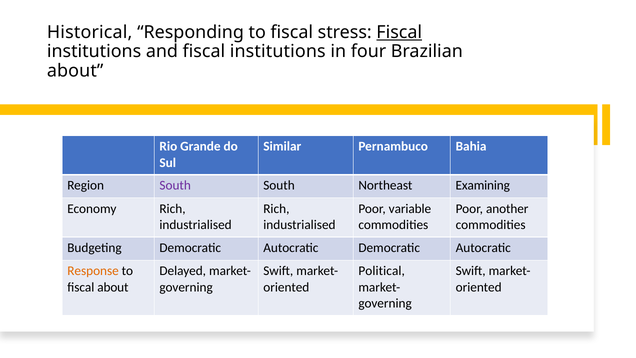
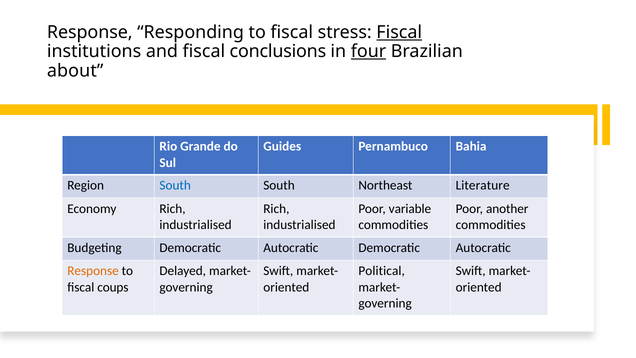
Historical: Historical -> Response (90, 32)
and fiscal institutions: institutions -> conclusions (278, 51)
four underline: none -> present (368, 51)
Similar: Similar -> Guides (282, 146)
South colour: purple -> blue (175, 185)
Examining: Examining -> Literature (483, 185)
fiscal about: about -> coups (113, 287)
